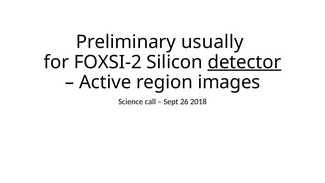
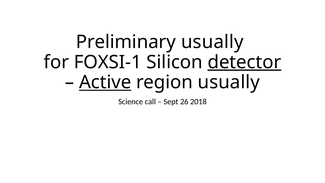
FOXSI-2: FOXSI-2 -> FOXSI-1 (108, 62)
Active underline: none -> present (105, 82)
region images: images -> usually (229, 82)
